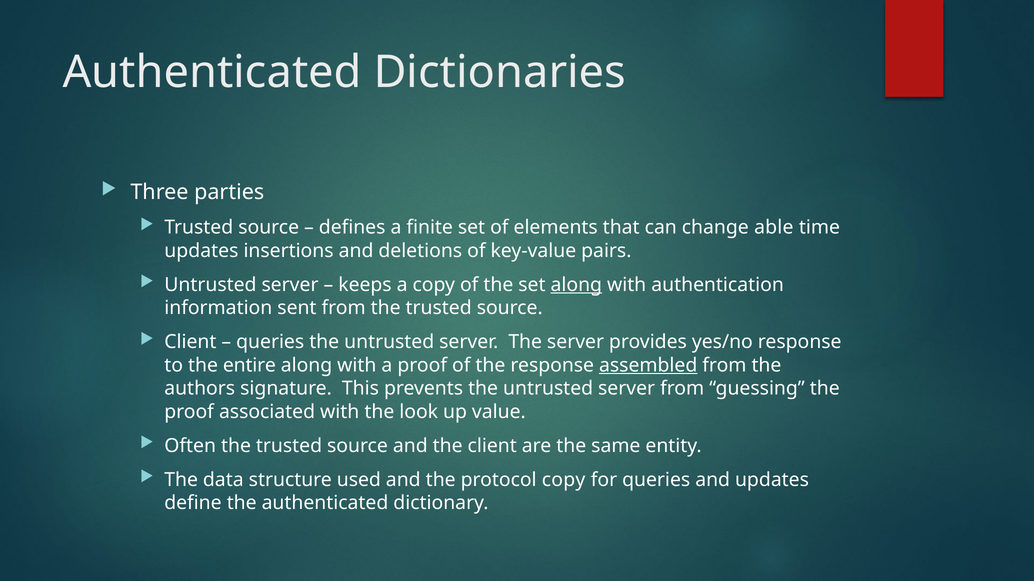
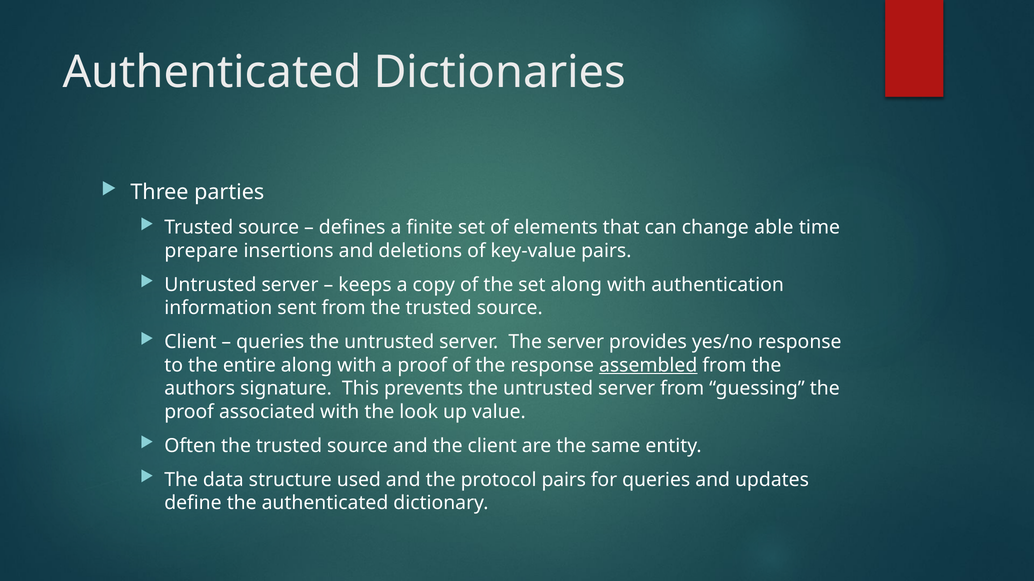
updates: updates -> prepare (201, 251)
along underline: present -> none (576, 285)
protocol copy: copy -> pairs (564, 480)
